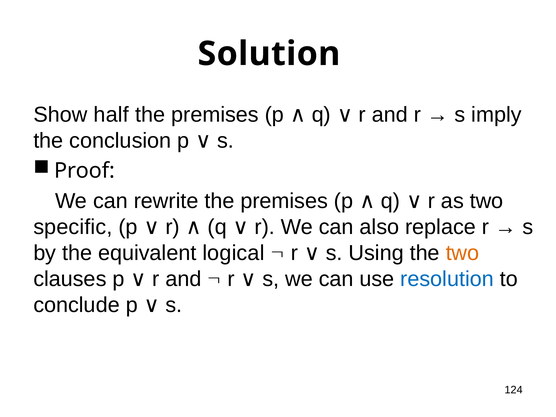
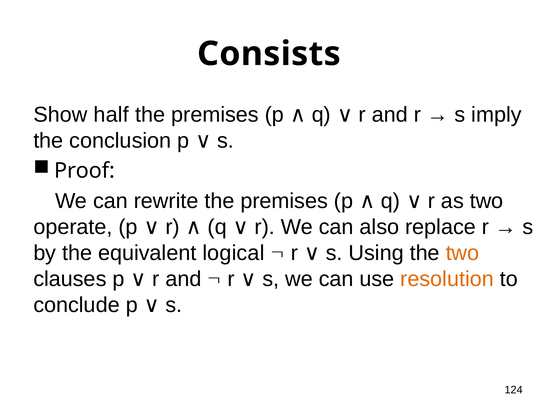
Solution: Solution -> Consists (269, 54)
specific: specific -> operate (73, 227)
resolution colour: blue -> orange (447, 279)
